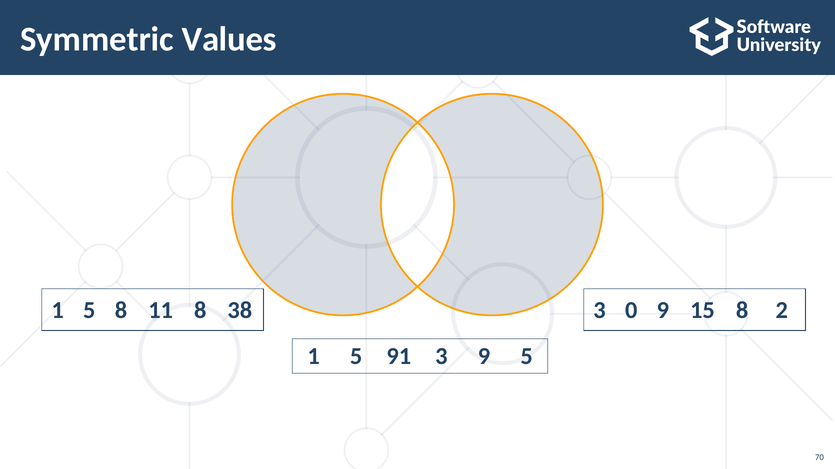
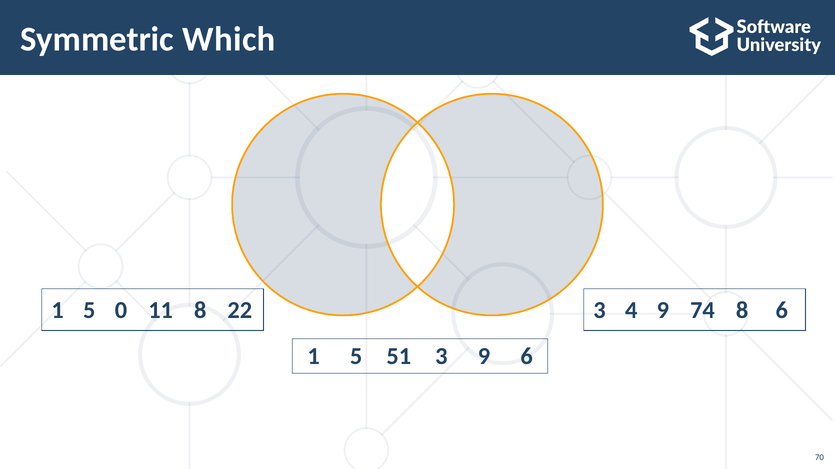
Values: Values -> Which (229, 40)
5 8: 8 -> 0 (121, 310)
38: 38 -> 22 (240, 310)
0: 0 -> 4 (631, 310)
15: 15 -> 74 (702, 310)
8 2: 2 -> 6 (782, 310)
91: 91 -> 51 (399, 357)
9 5: 5 -> 6 (527, 357)
